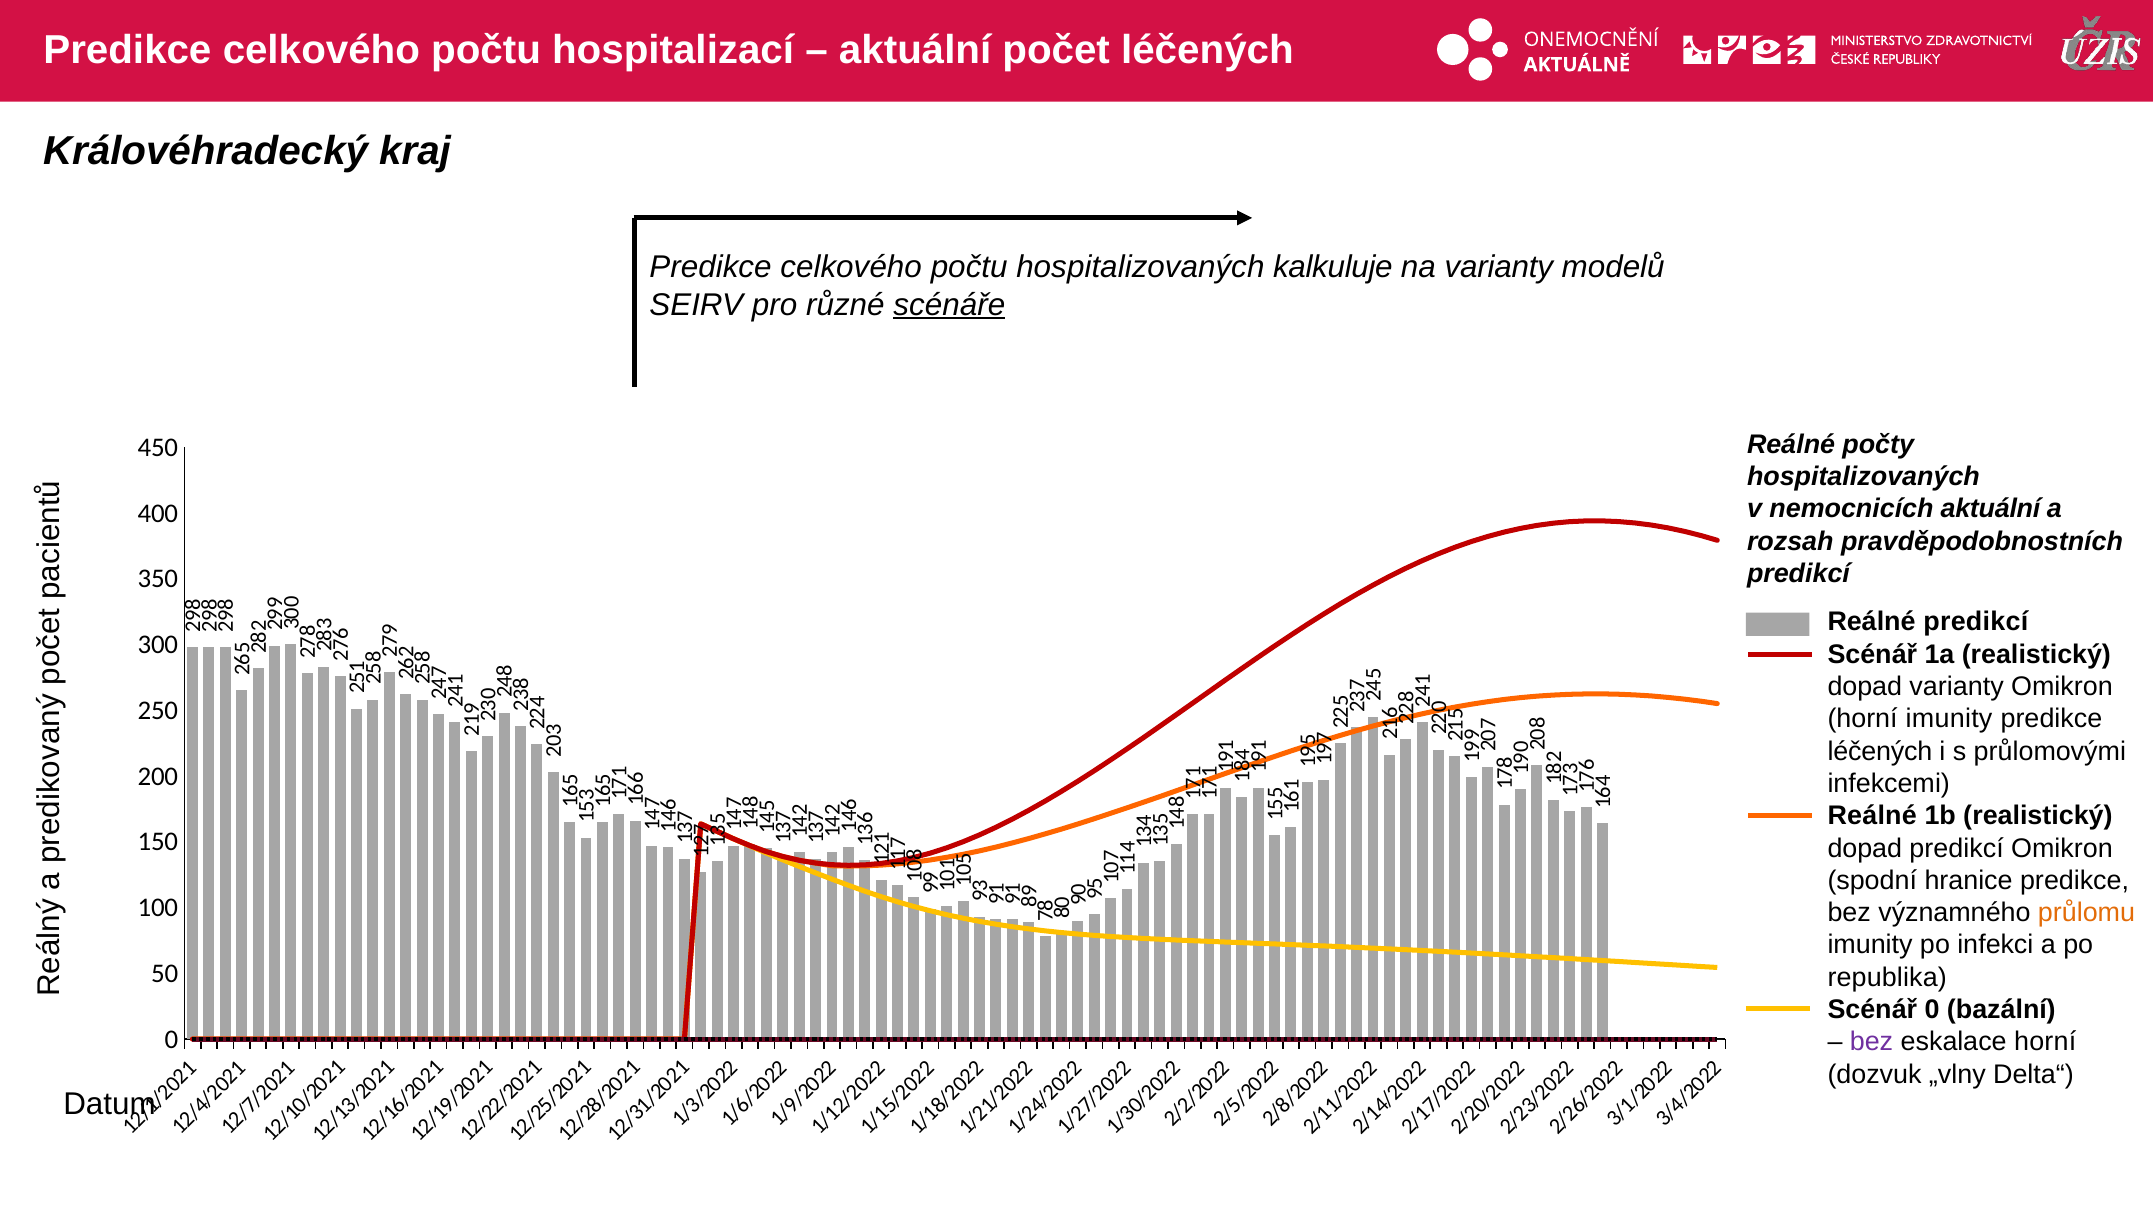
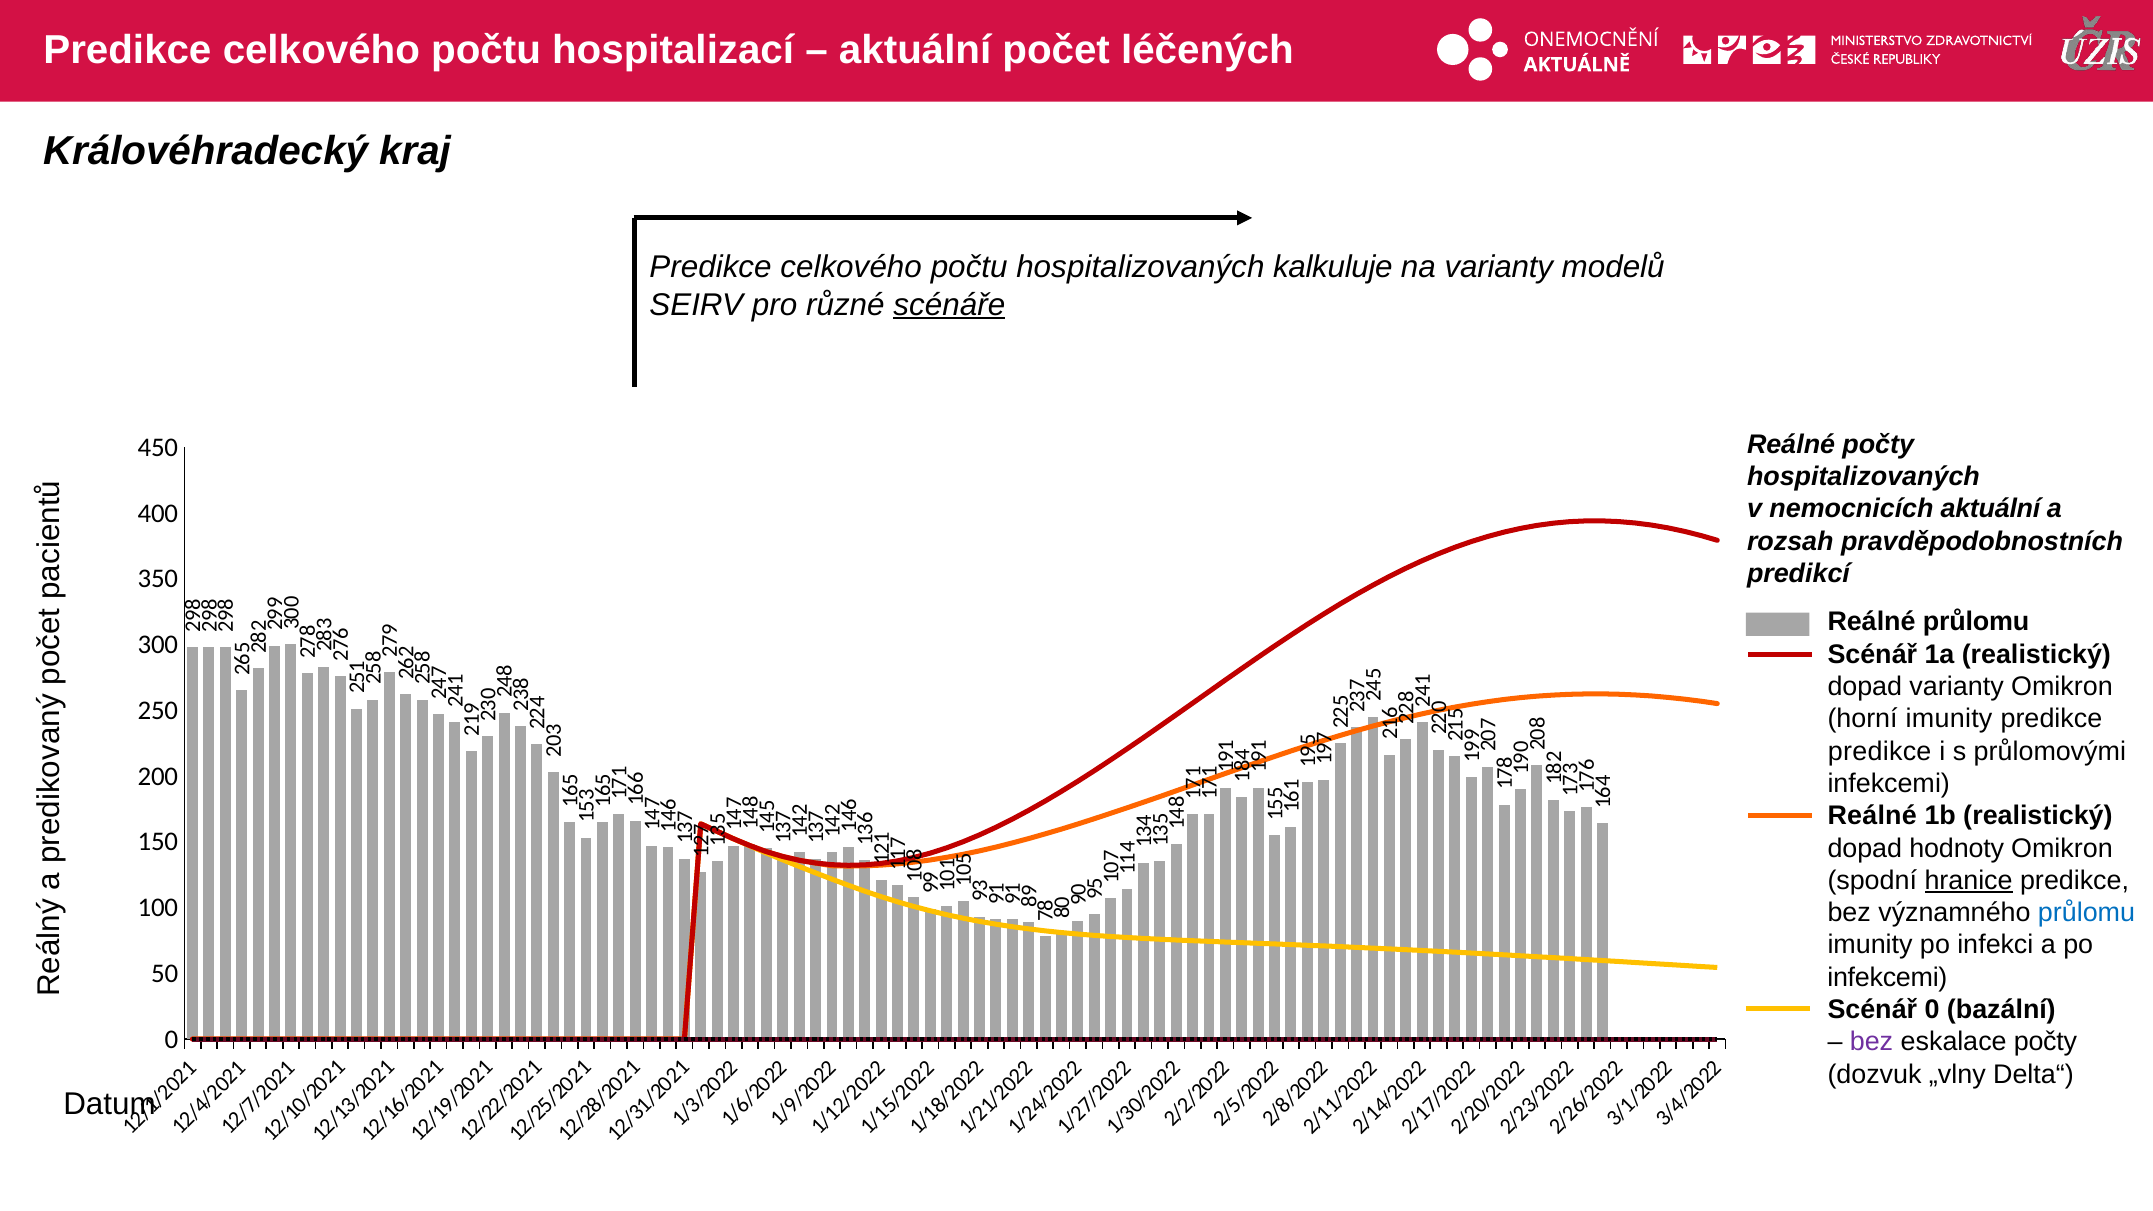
Reálné predikcí: predikcí -> průlomu (1976, 622)
léčených: léčených -> predikce (1880, 751)
dopad predikcí: predikcí -> hodnoty (1957, 848)
hranice underline: none -> present (1969, 881)
průlomu colour: orange -> blue (2086, 913)
republika: republika -> infekcemi (1887, 977)
eskalace horní: horní -> počty (2045, 1042)
